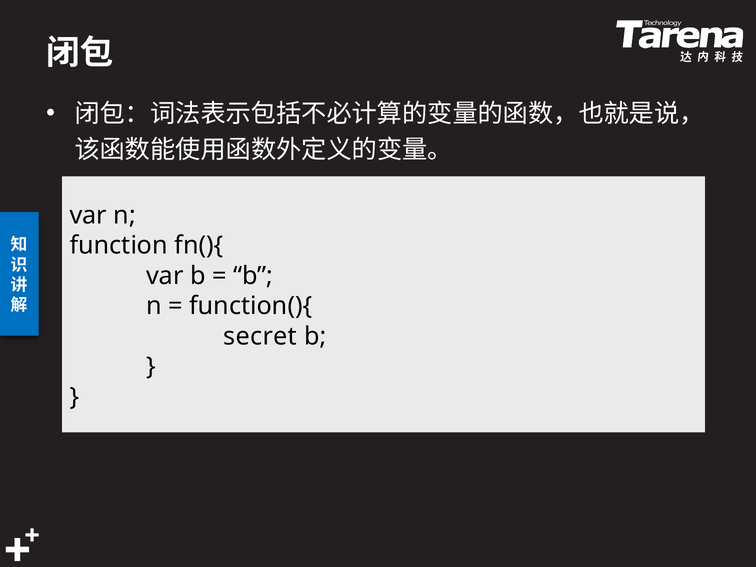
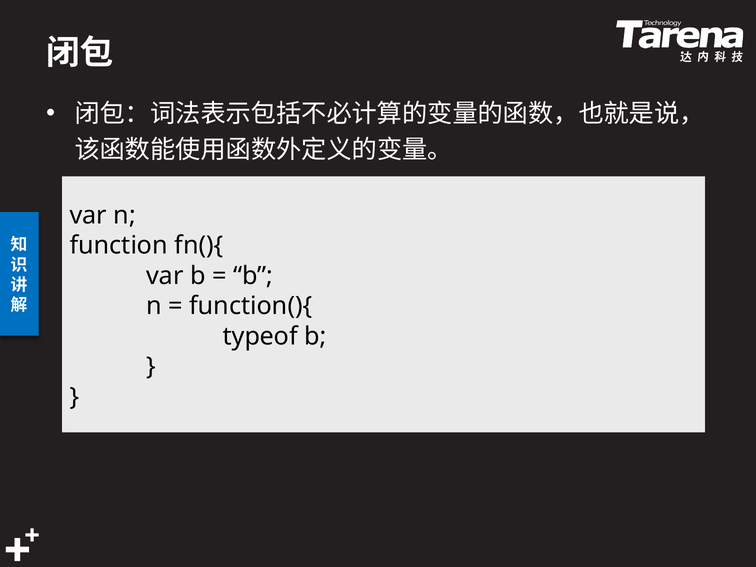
secret: secret -> typeof (260, 336)
